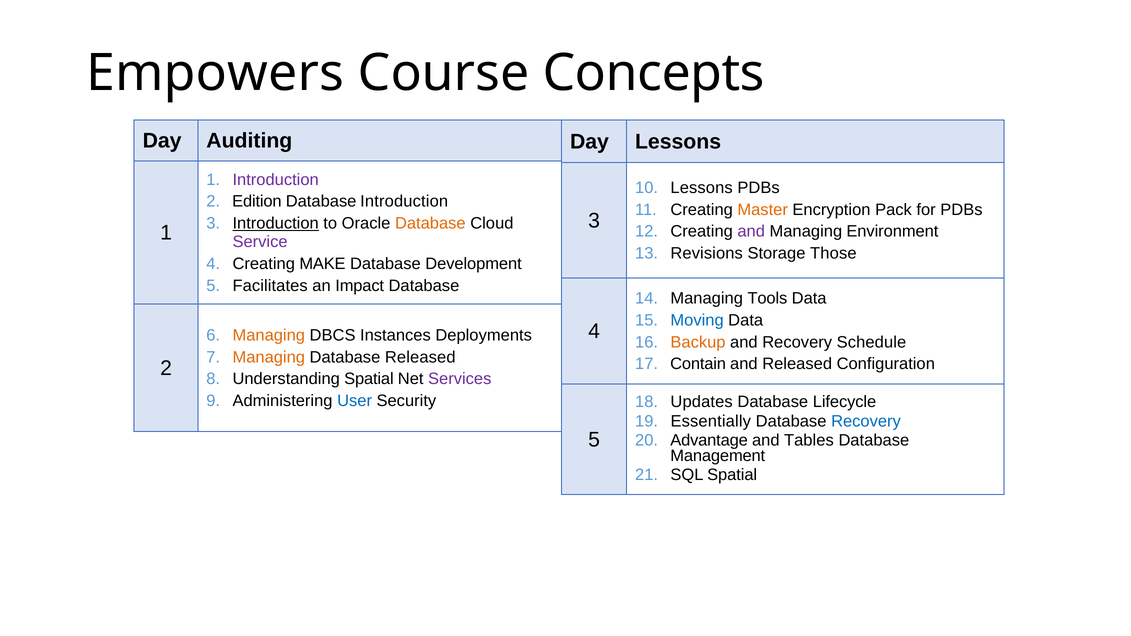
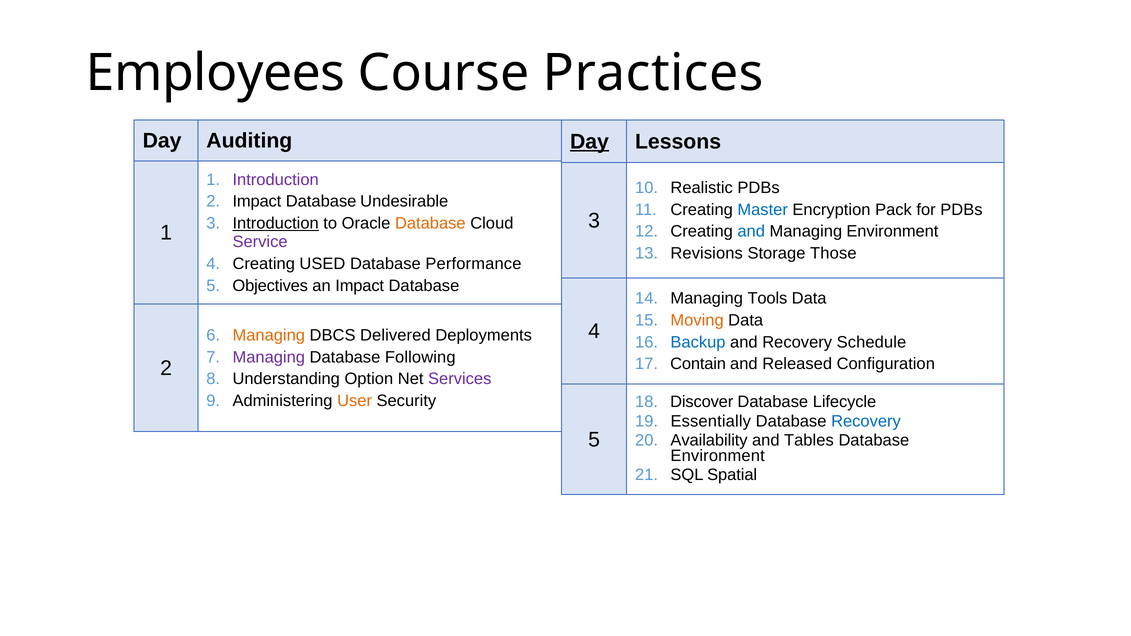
Empowers: Empowers -> Employees (216, 73)
Concepts: Concepts -> Practices (653, 73)
Day underline: none -> present (589, 142)
Lessons: Lessons -> Realistic (702, 188)
2 Edition: Edition -> Impact (257, 202)
Database Introduction: Introduction -> Undesirable (404, 202)
Master colour: orange -> blue (763, 210)
and colour: purple -> blue (751, 232)
MAKE: MAKE -> USED (322, 264)
Development: Development -> Performance (473, 264)
Facilitates: Facilitates -> Objectives (270, 286)
Moving colour: blue -> orange (697, 320)
Instances: Instances -> Delivered (395, 336)
Backup colour: orange -> blue (698, 342)
Managing colour: orange -> purple (269, 357)
Database Released: Released -> Following (420, 357)
Understanding Spatial: Spatial -> Option (369, 379)
User colour: blue -> orange (355, 401)
Updates: Updates -> Discover (702, 402)
Advantage: Advantage -> Availability (709, 440)
Management: Management -> Environment (718, 456)
